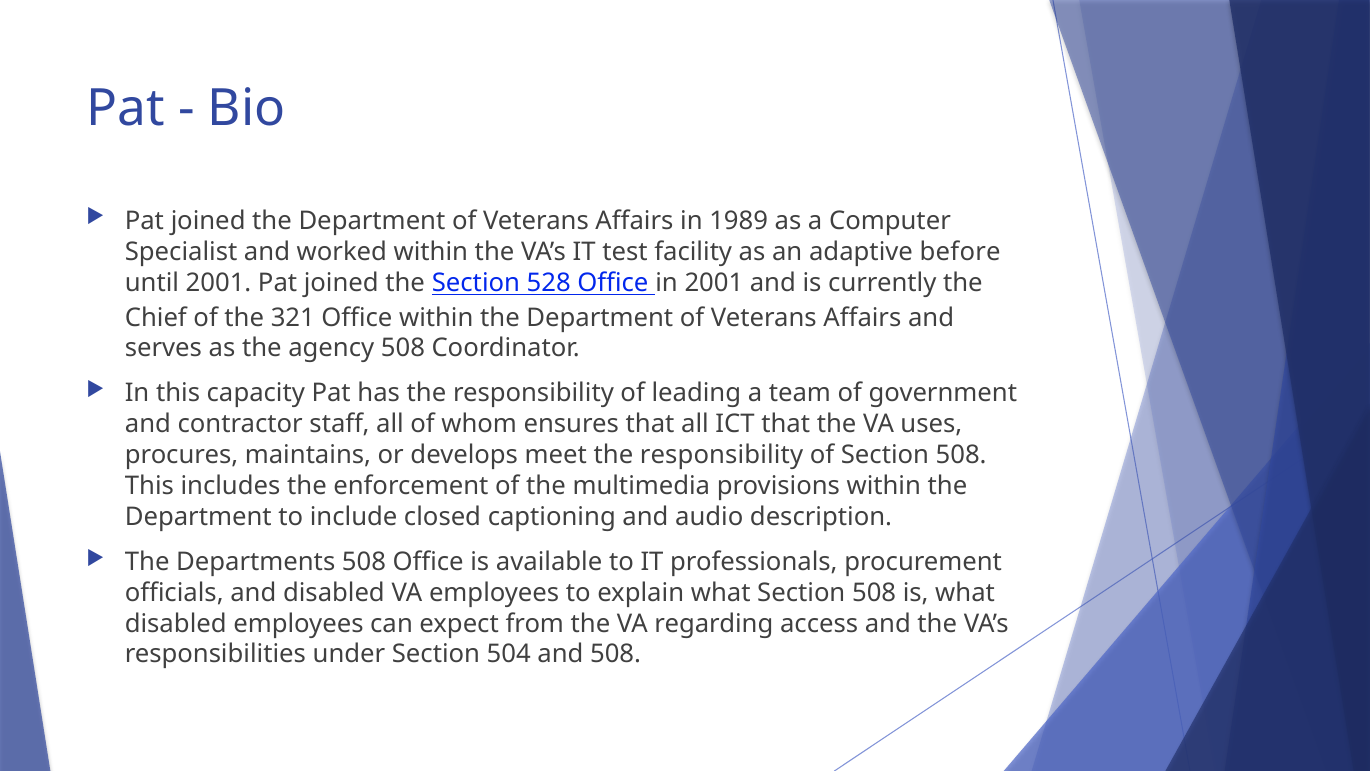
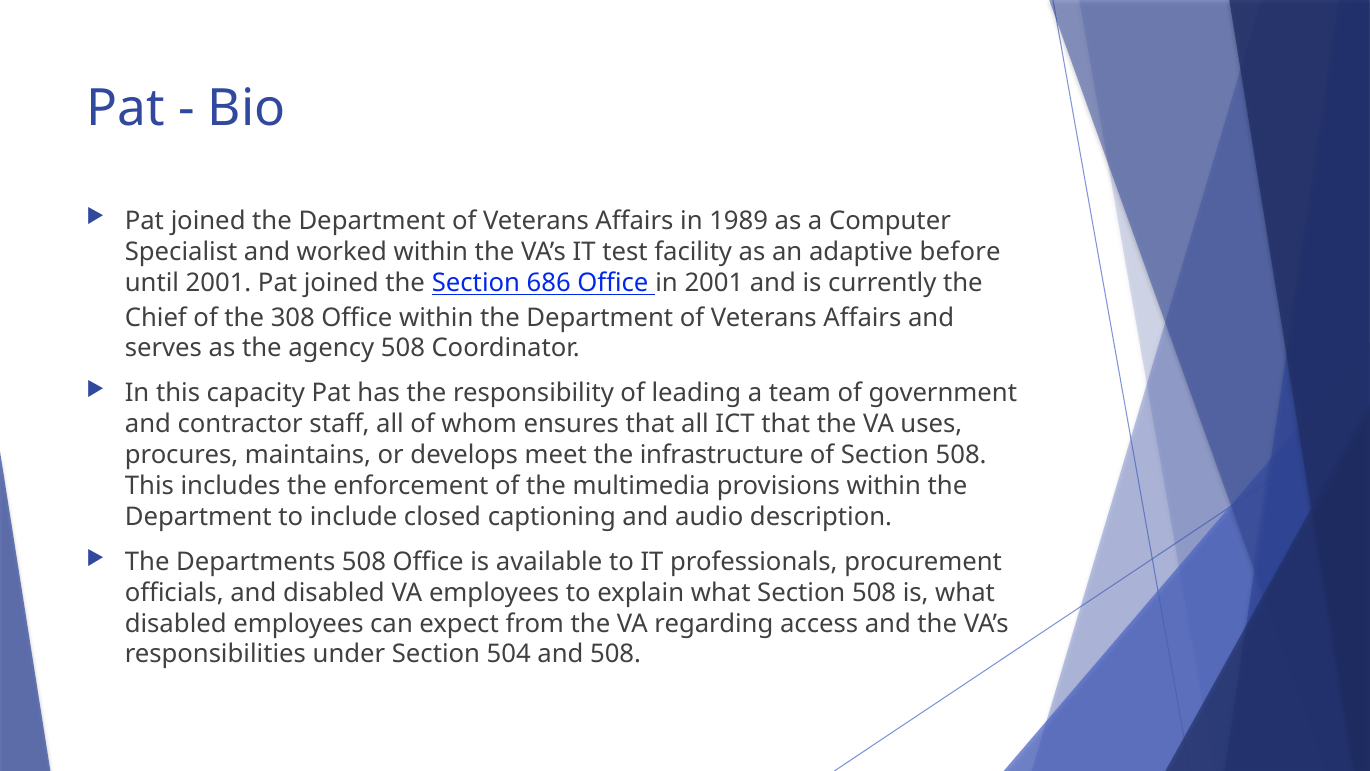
528: 528 -> 686 (549, 282)
321: 321 -> 308 (293, 317)
meet the responsibility: responsibility -> infrastructure (722, 455)
